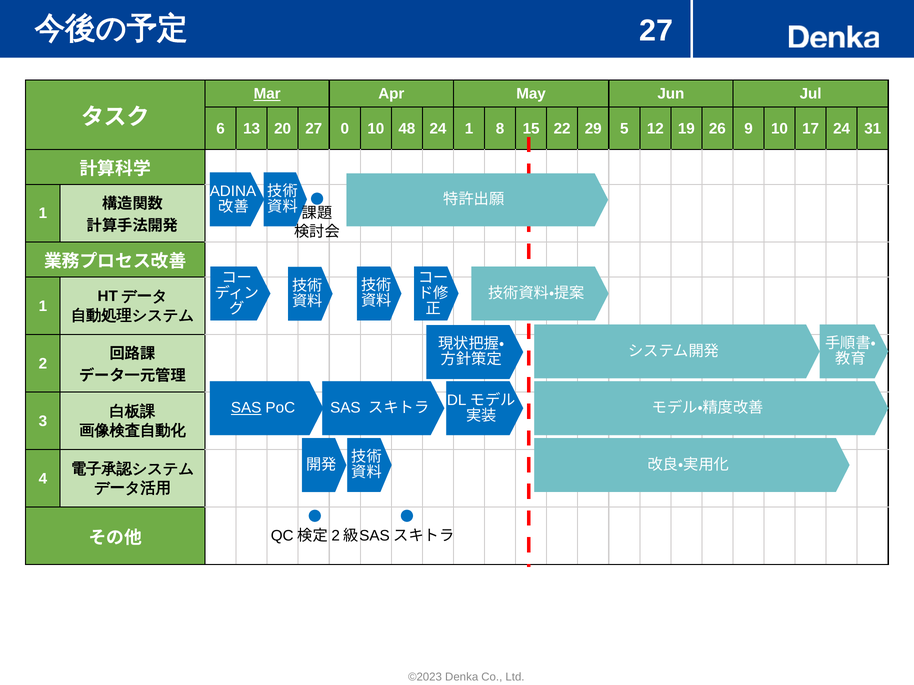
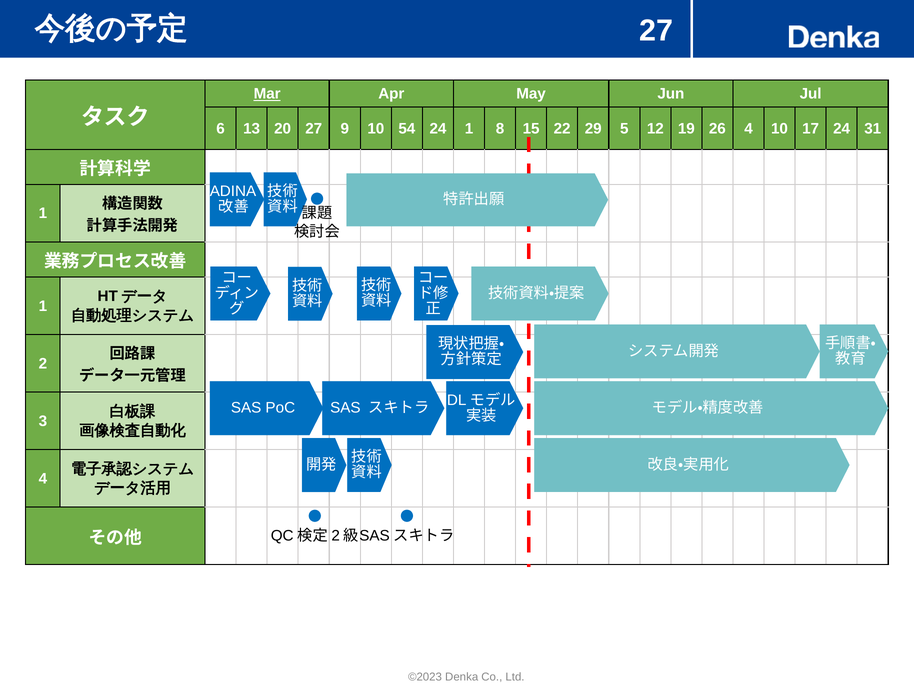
0: 0 -> 9 (345, 129)
48: 48 -> 54 (407, 129)
26 9: 9 -> 4 (749, 129)
SAS underline: present -> none (246, 408)
